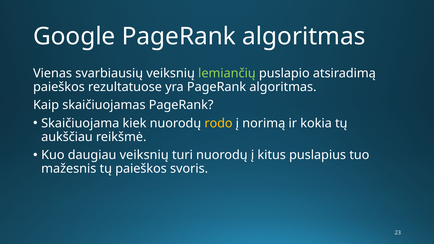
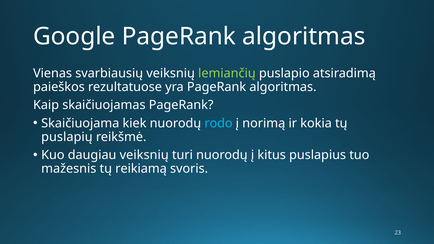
rodo colour: yellow -> light blue (219, 123)
aukščiau: aukščiau -> puslapių (67, 137)
tų paieškos: paieškos -> reikiamą (141, 169)
